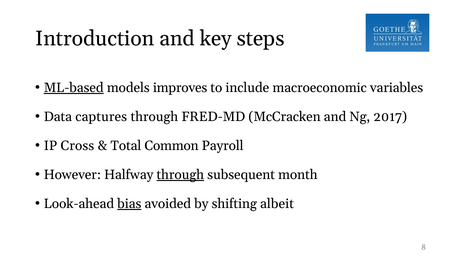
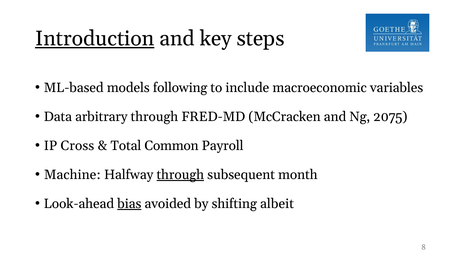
Introduction underline: none -> present (95, 39)
ML-based underline: present -> none (74, 88)
improves: improves -> following (180, 88)
captures: captures -> arbitrary (101, 117)
2017: 2017 -> 2075 (390, 117)
However: However -> Machine (72, 175)
